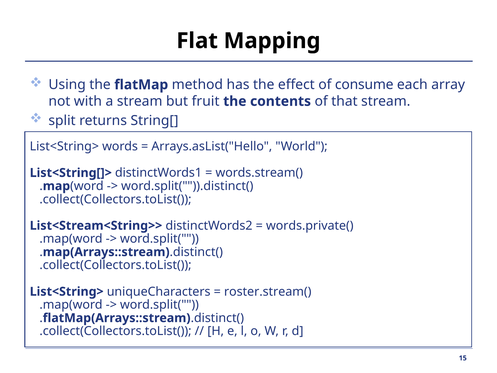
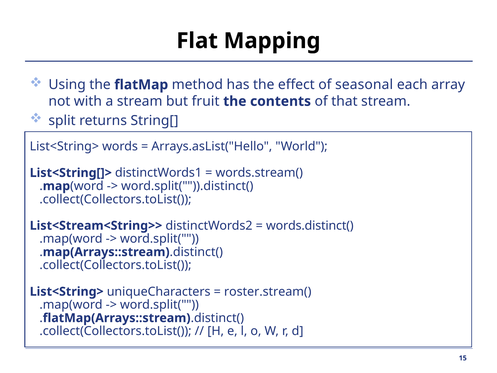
consume: consume -> seasonal (364, 85)
words.private(: words.private( -> words.distinct( (310, 225)
